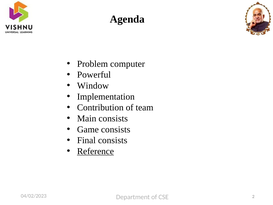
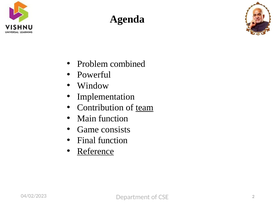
computer: computer -> combined (128, 64)
team underline: none -> present (145, 107)
Main consists: consists -> function (113, 118)
Final consists: consists -> function (113, 140)
